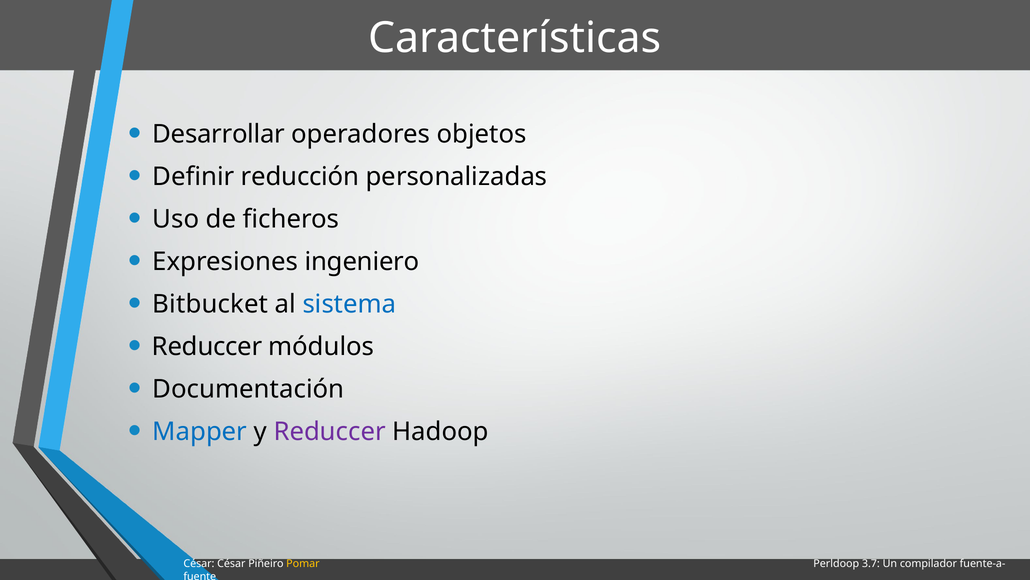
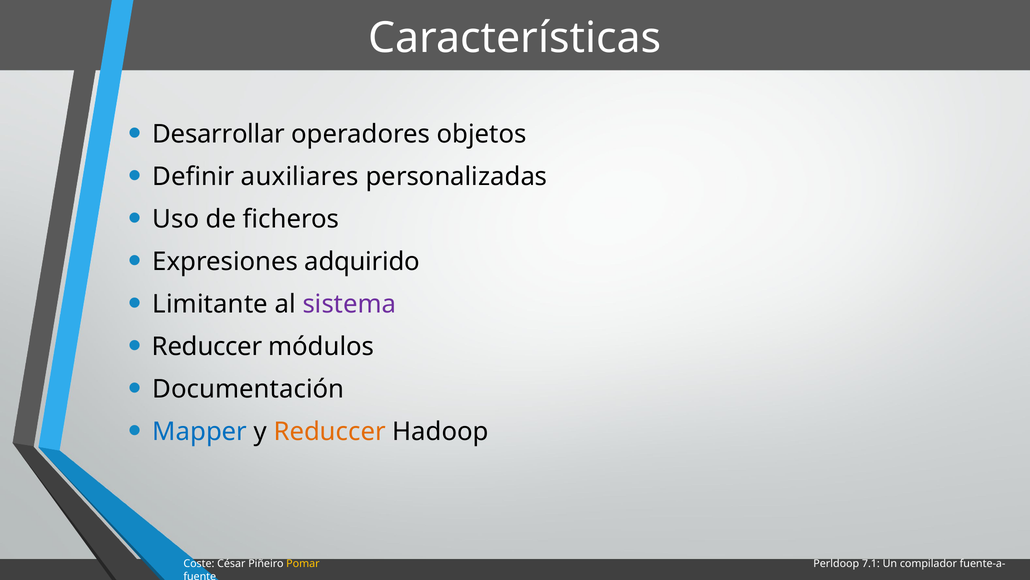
reducción: reducción -> auxiliares (300, 176)
ingeniero: ingeniero -> adquirido (362, 261)
Bitbucket: Bitbucket -> Limitante (210, 304)
sistema colour: blue -> purple (349, 304)
Reduccer colour: purple -> orange (330, 431)
César: César -> Coste (199, 563)
3.7: 3.7 -> 7.1 (871, 563)
